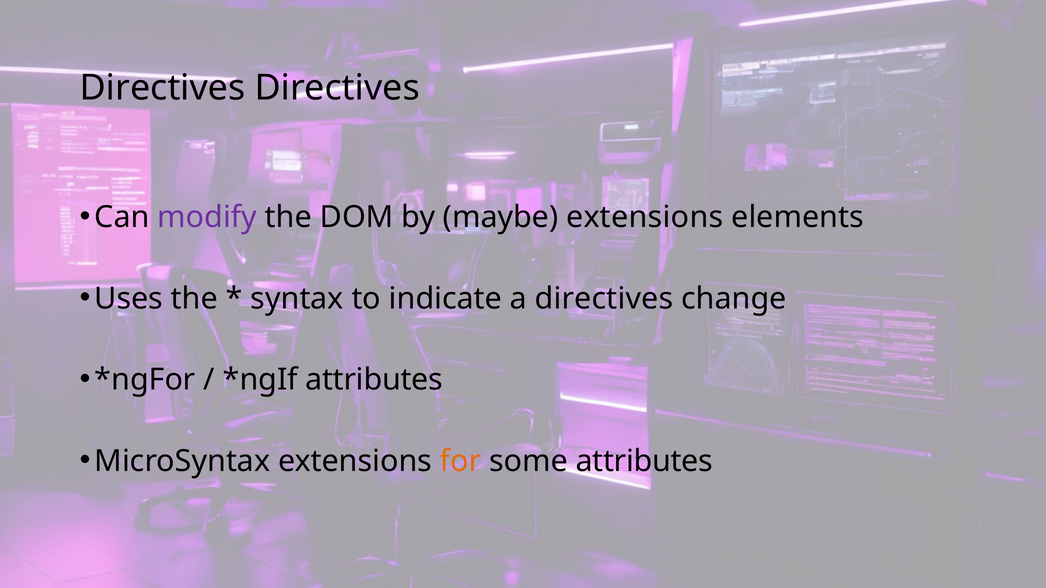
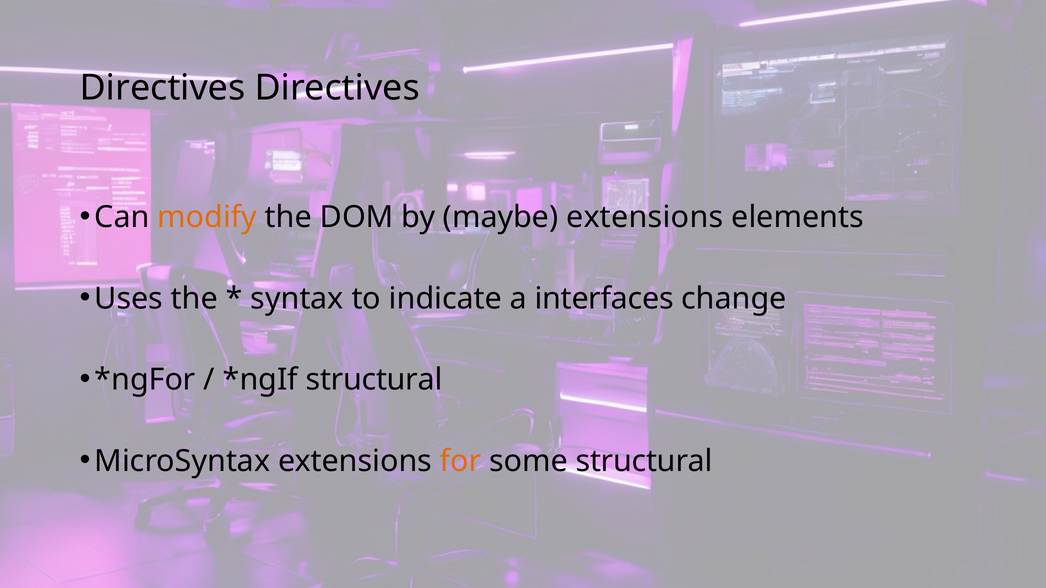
modify colour: purple -> orange (207, 217)
a directives: directives -> interfaces (604, 299)
attributes: attributes -> structural (374, 380)
some attributes: attributes -> structural (644, 461)
